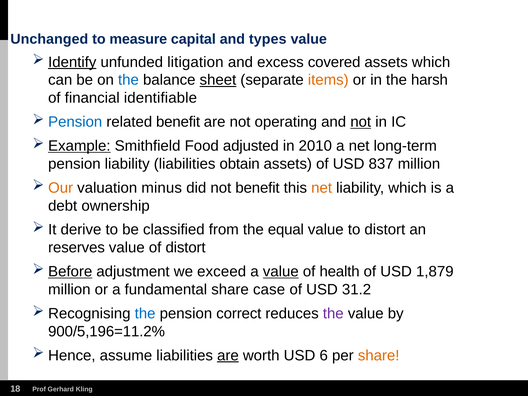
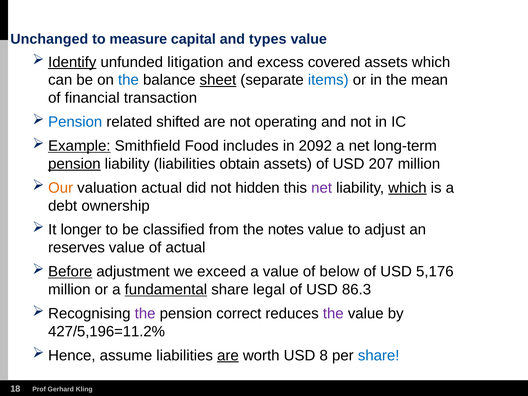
items colour: orange -> blue (328, 80)
harsh: harsh -> mean (429, 80)
identifiable: identifiable -> transaction (161, 98)
related benefit: benefit -> shifted (178, 122)
not underline: present -> none (361, 122)
adjusted: adjusted -> includes (251, 146)
2010: 2010 -> 2092 (315, 146)
pension underline: none -> present (74, 164)
837: 837 -> 207 (381, 164)
valuation minus: minus -> actual (162, 188)
not benefit: benefit -> hidden (258, 188)
net colour: orange -> purple (322, 188)
which underline: none -> present (407, 188)
derive: derive -> longer (81, 230)
equal: equal -> notes (286, 230)
to distort: distort -> adjust (385, 230)
of distort: distort -> actual (186, 248)
value underline: present -> none (281, 272)
health: health -> below (339, 272)
1,879: 1,879 -> 5,176 (435, 272)
fundamental underline: none -> present (166, 290)
case: case -> legal (269, 290)
31.2: 31.2 -> 86.3 (357, 290)
the colour: blue -> purple (145, 314)
900/5,196=11.2%: 900/5,196=11.2% -> 427/5,196=11.2% (107, 332)
6: 6 -> 8 (324, 355)
share colour: orange -> blue (379, 355)
